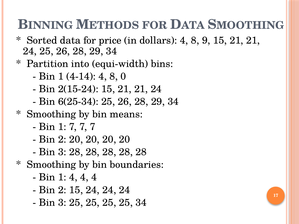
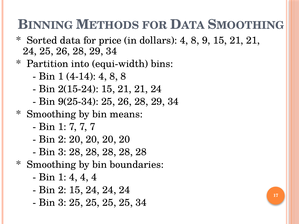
8 0: 0 -> 8 (123, 76)
6(25-34: 6(25-34 -> 9(25-34 (78, 102)
